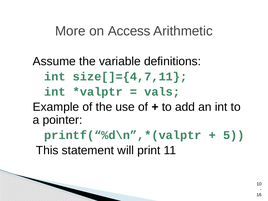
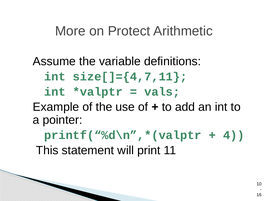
Access: Access -> Protect (129, 31)
5: 5 -> 4 (234, 135)
